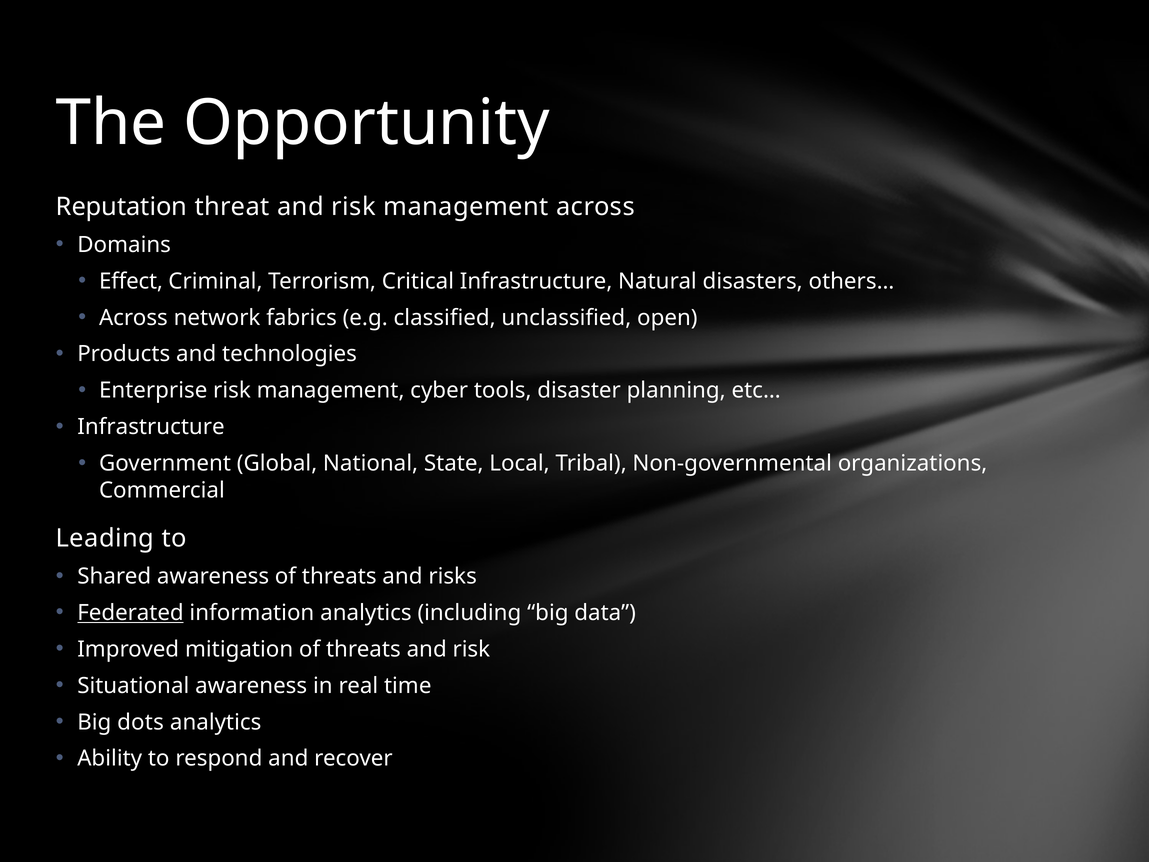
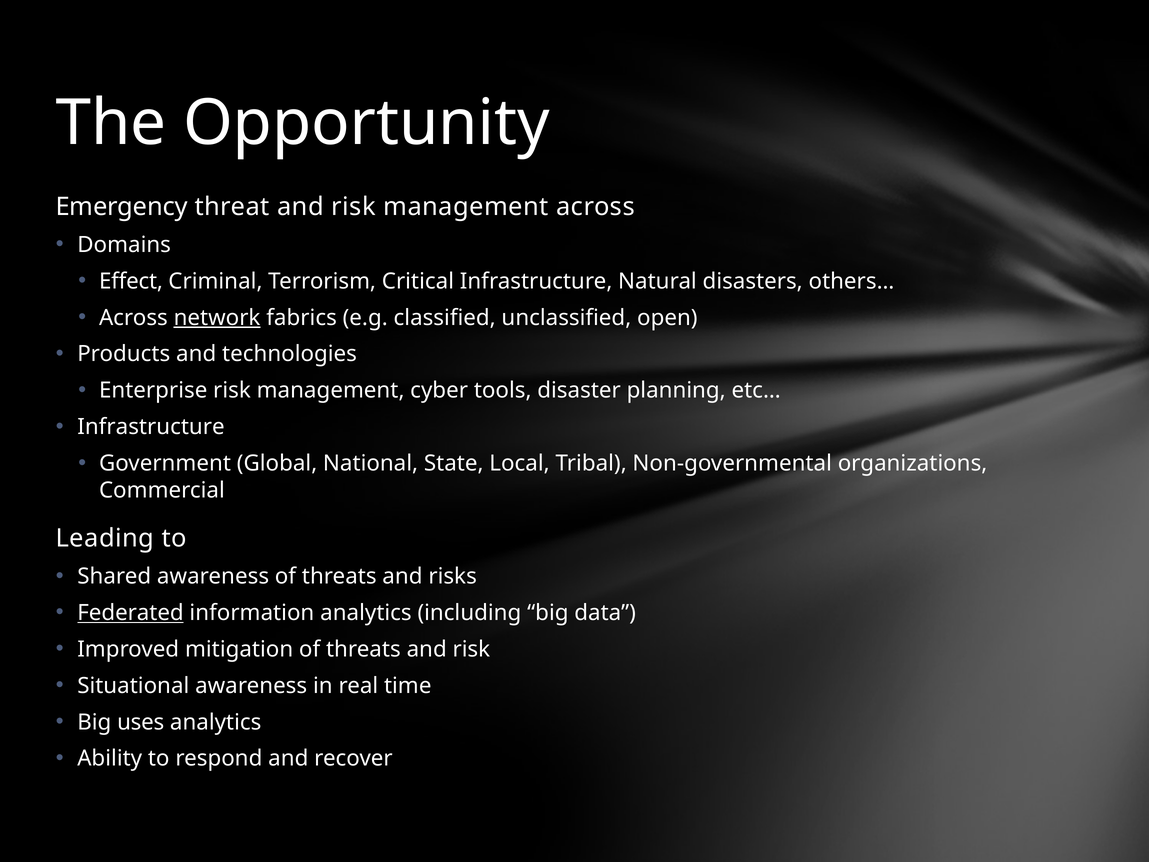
Reputation: Reputation -> Emergency (122, 207)
network underline: none -> present (217, 318)
dots: dots -> uses (141, 722)
